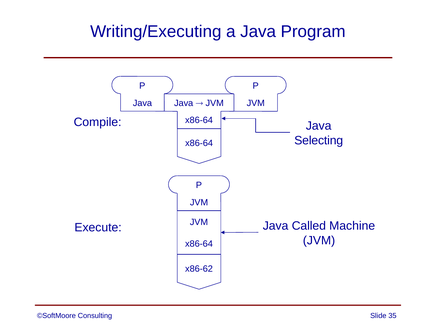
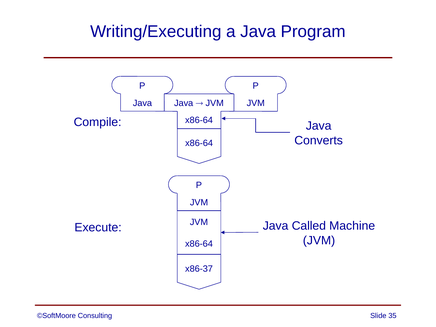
Selecting: Selecting -> Converts (319, 140)
x86-62: x86-62 -> x86-37 (199, 269)
